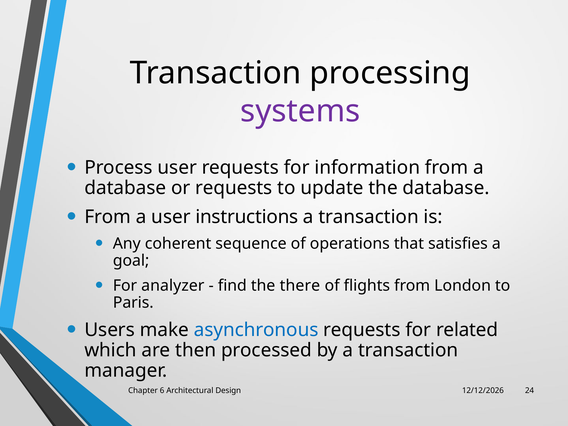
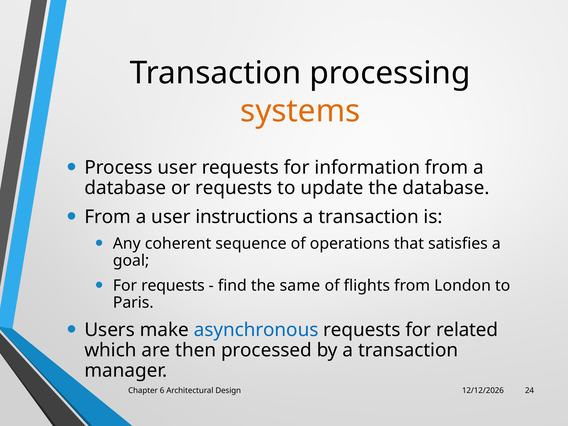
systems colour: purple -> orange (300, 111)
For analyzer: analyzer -> requests (173, 285)
there: there -> same (300, 285)
